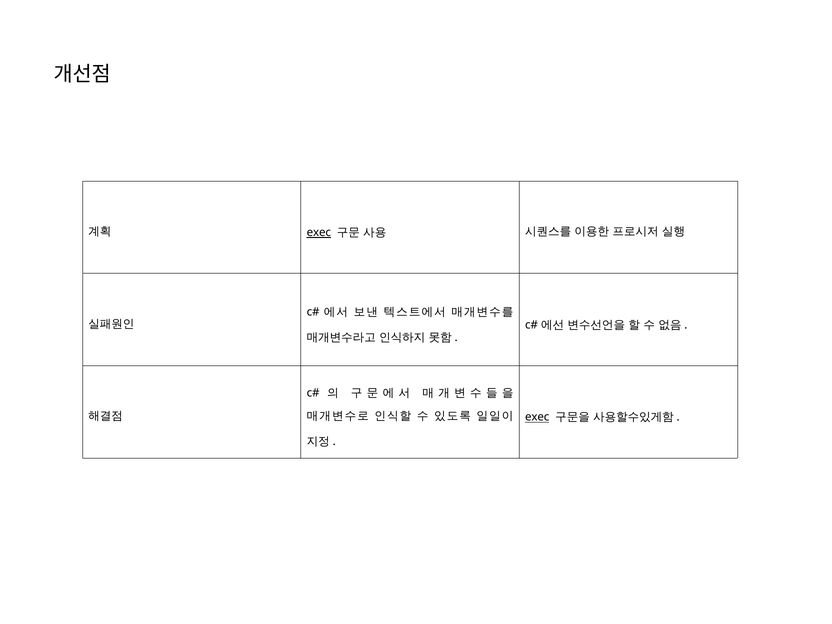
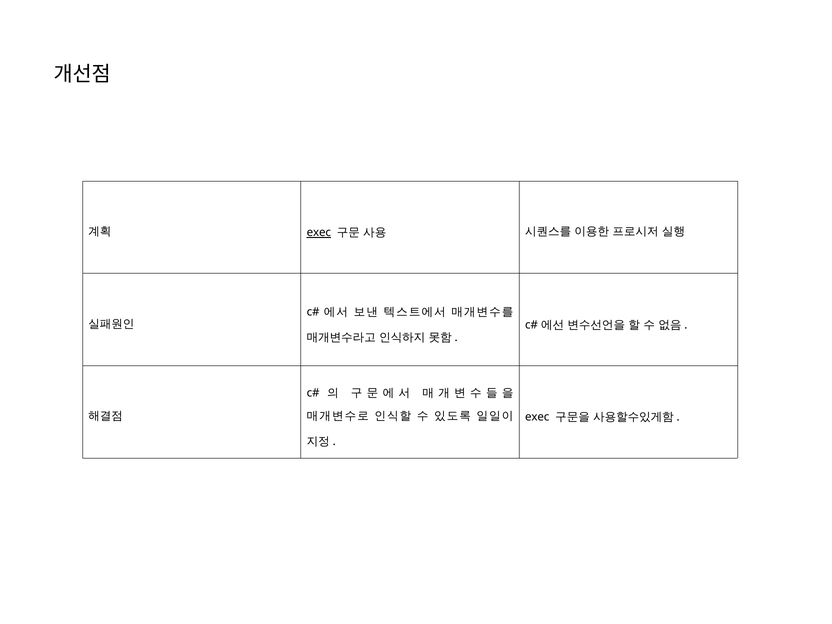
exec underline: present -> none (537, 417)
